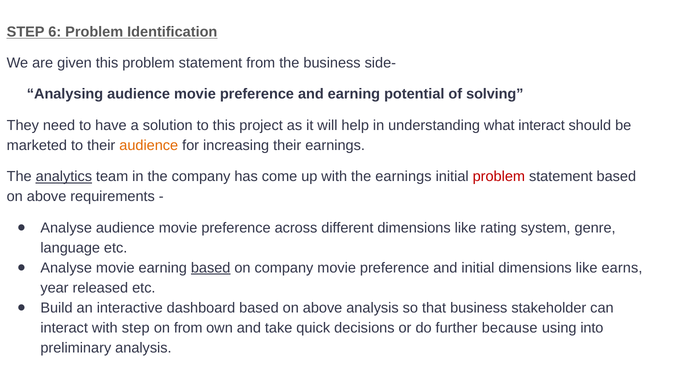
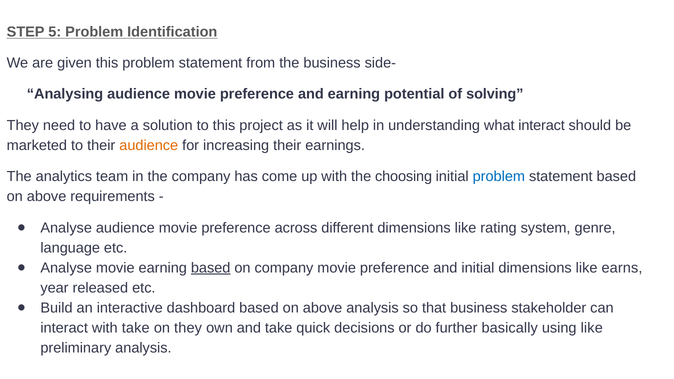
6: 6 -> 5 (55, 32)
analytics underline: present -> none (64, 177)
the earnings: earnings -> choosing (404, 177)
problem colour: red -> blue (499, 177)
with step: step -> take (136, 328)
on from: from -> they (188, 328)
because: because -> basically (510, 328)
using into: into -> like (592, 328)
